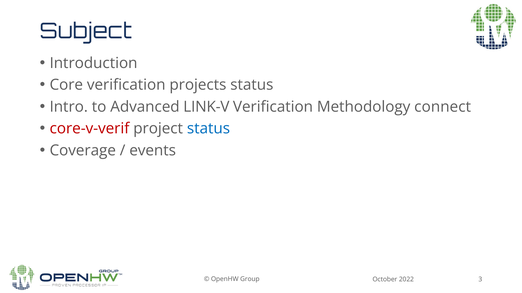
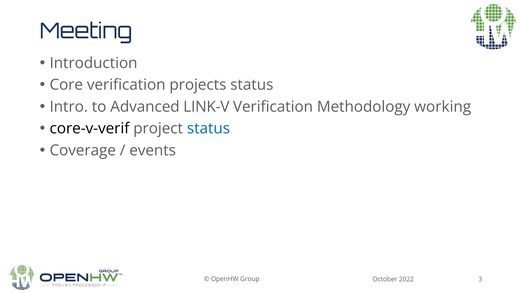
Subject: Subject -> Meeting (86, 31)
connect: connect -> working (443, 107)
core-v-verif colour: red -> black (89, 129)
